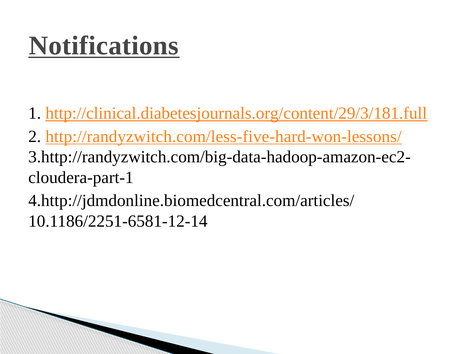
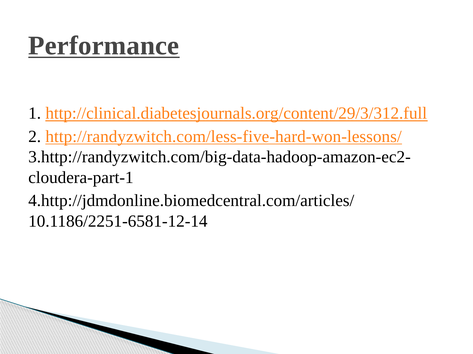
Notifications: Notifications -> Performance (104, 46)
http://clinical.diabetesjournals.org/content/29/3/181.full: http://clinical.diabetesjournals.org/content/29/3/181.full -> http://clinical.diabetesjournals.org/content/29/3/312.full (236, 114)
